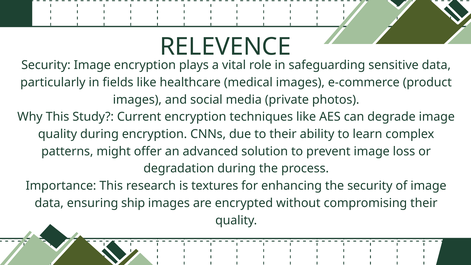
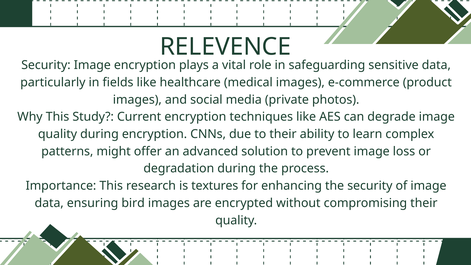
ship: ship -> bird (133, 203)
